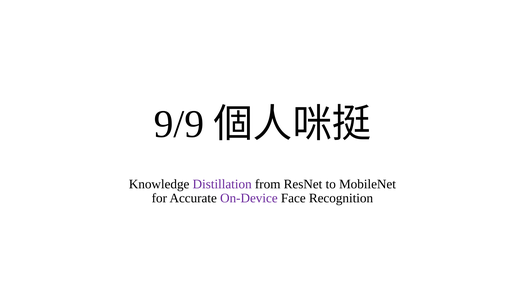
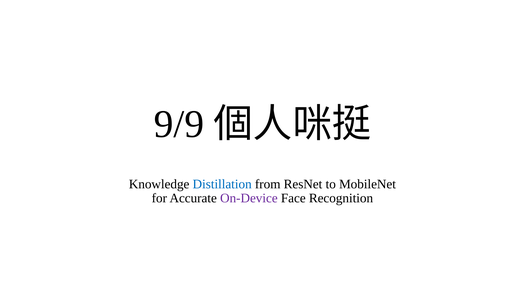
Distillation colour: purple -> blue (222, 184)
